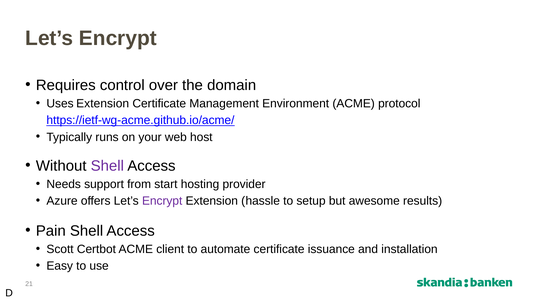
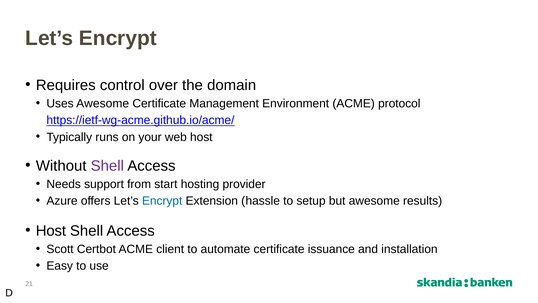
Uses Extension: Extension -> Awesome (103, 103)
Encrypt colour: purple -> blue (162, 201)
Pain: Pain -> Host (51, 231)
